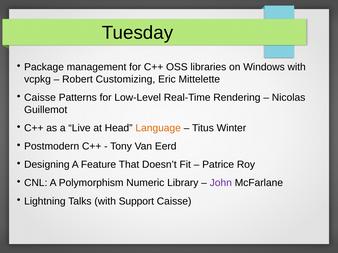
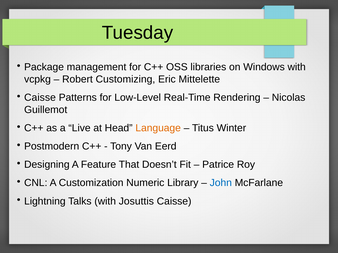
Polymorphism: Polymorphism -> Customization (91, 183)
John colour: purple -> blue (221, 183)
Support: Support -> Josuttis (136, 202)
